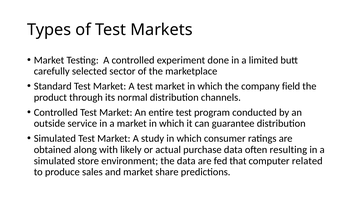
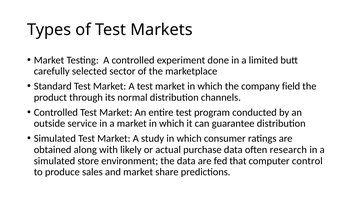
resulting: resulting -> research (288, 150)
related: related -> control (307, 161)
